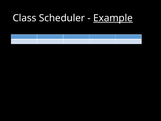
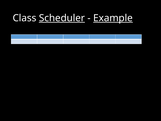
Scheduler underline: none -> present (62, 18)
